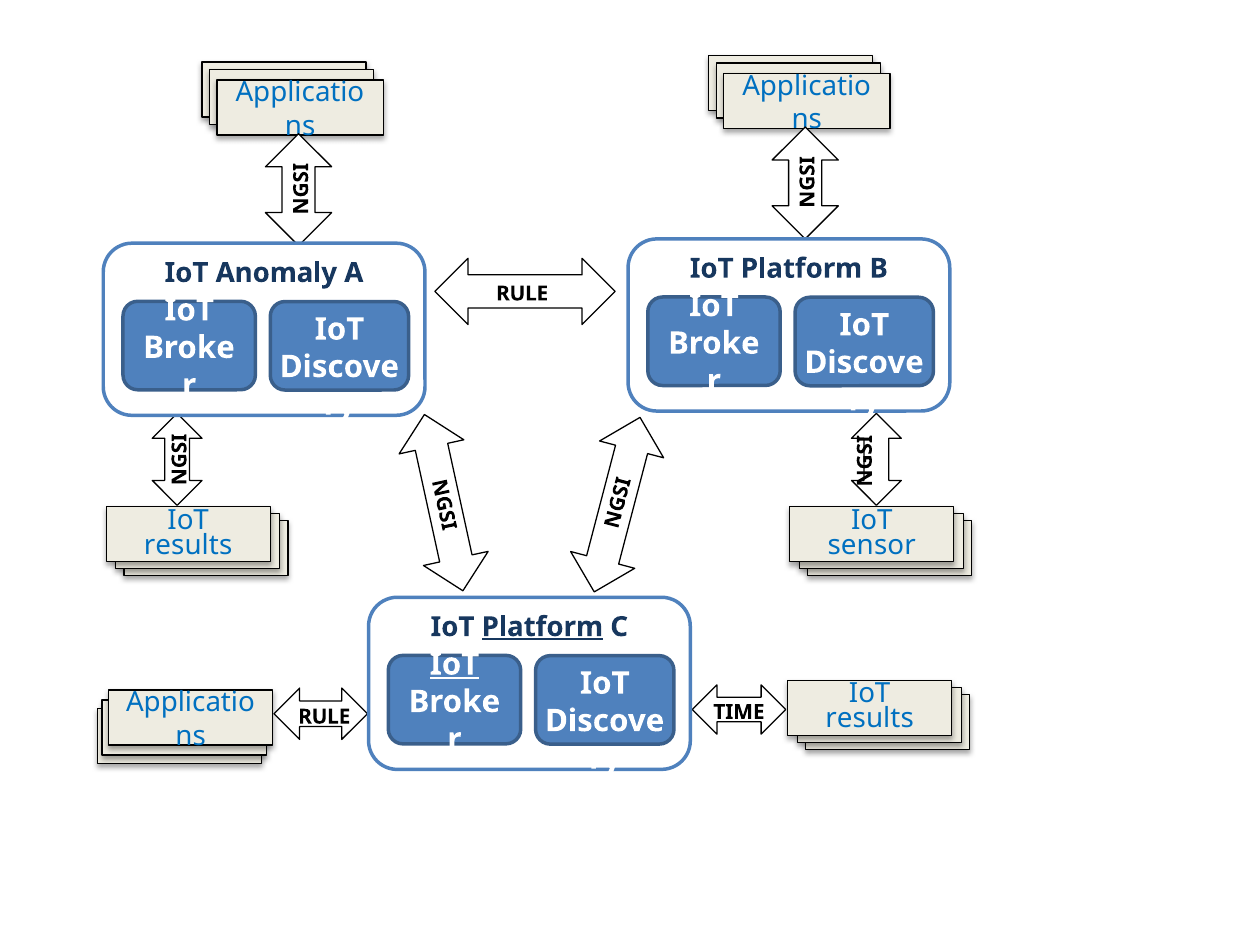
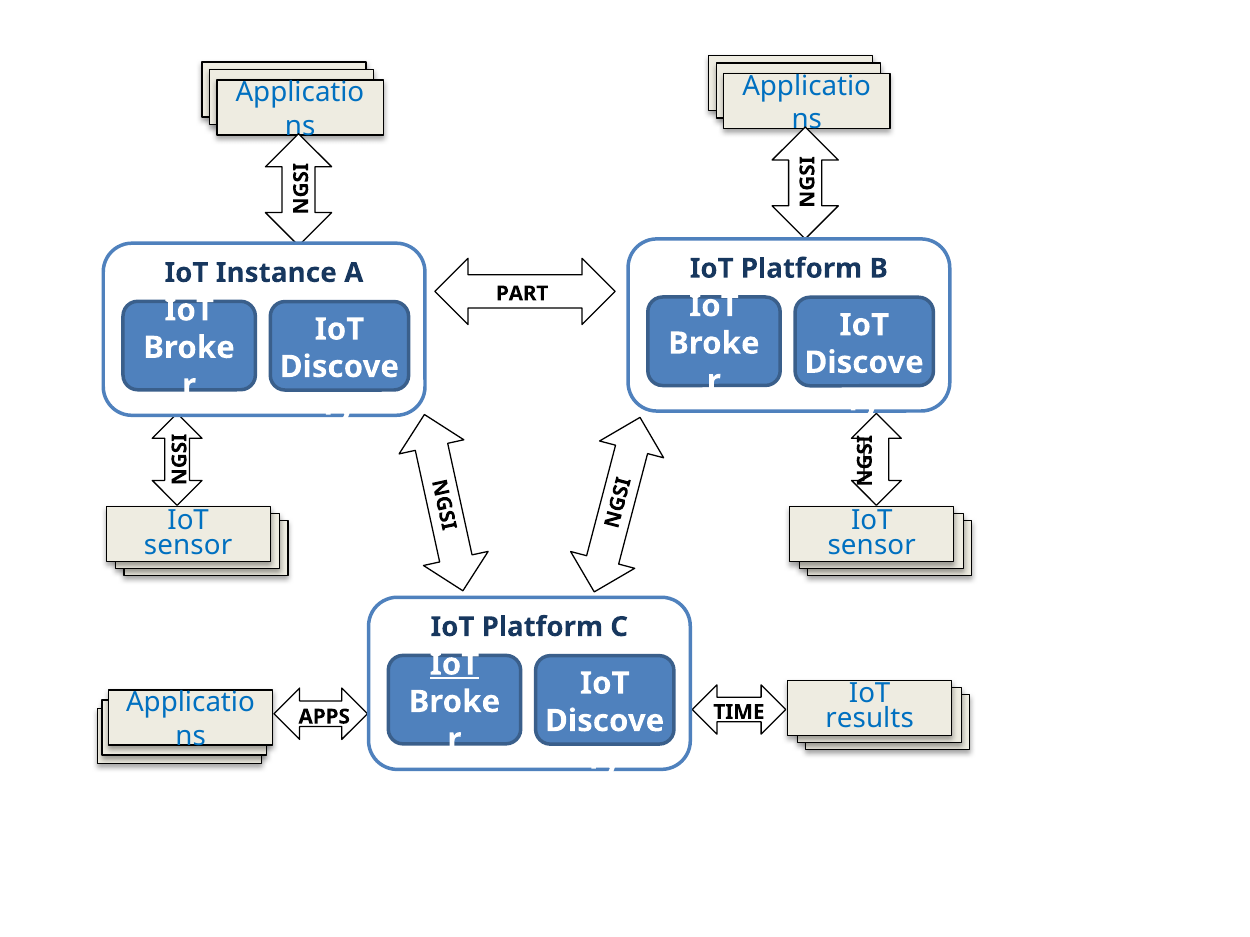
Anomaly: Anomaly -> Instance (276, 273)
RULE: RULE -> PART (522, 294)
results: results -> sensor (188, 545)
Platform underline: present -> none (542, 627)
RULE: RULE -> APPS (324, 717)
